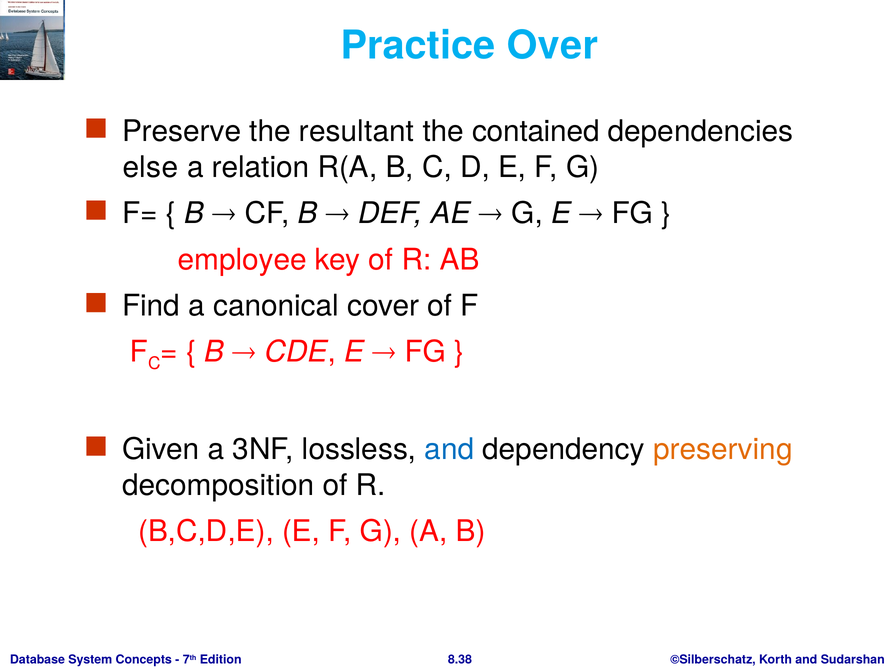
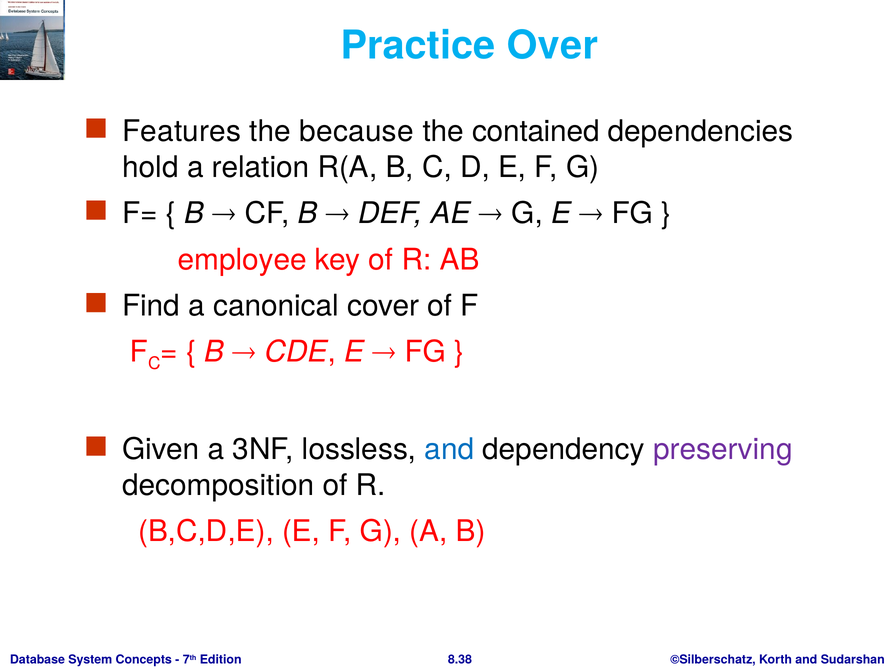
Preserve: Preserve -> Features (182, 131)
resultant: resultant -> because (357, 131)
else: else -> hold (150, 167)
preserving colour: orange -> purple (723, 449)
